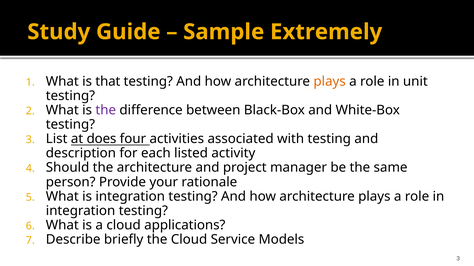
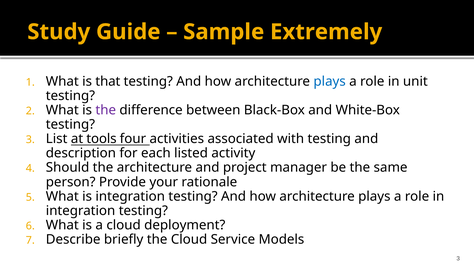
plays colour: orange -> blue (330, 82)
does: does -> tools (101, 139)
applications: applications -> deployment (185, 226)
